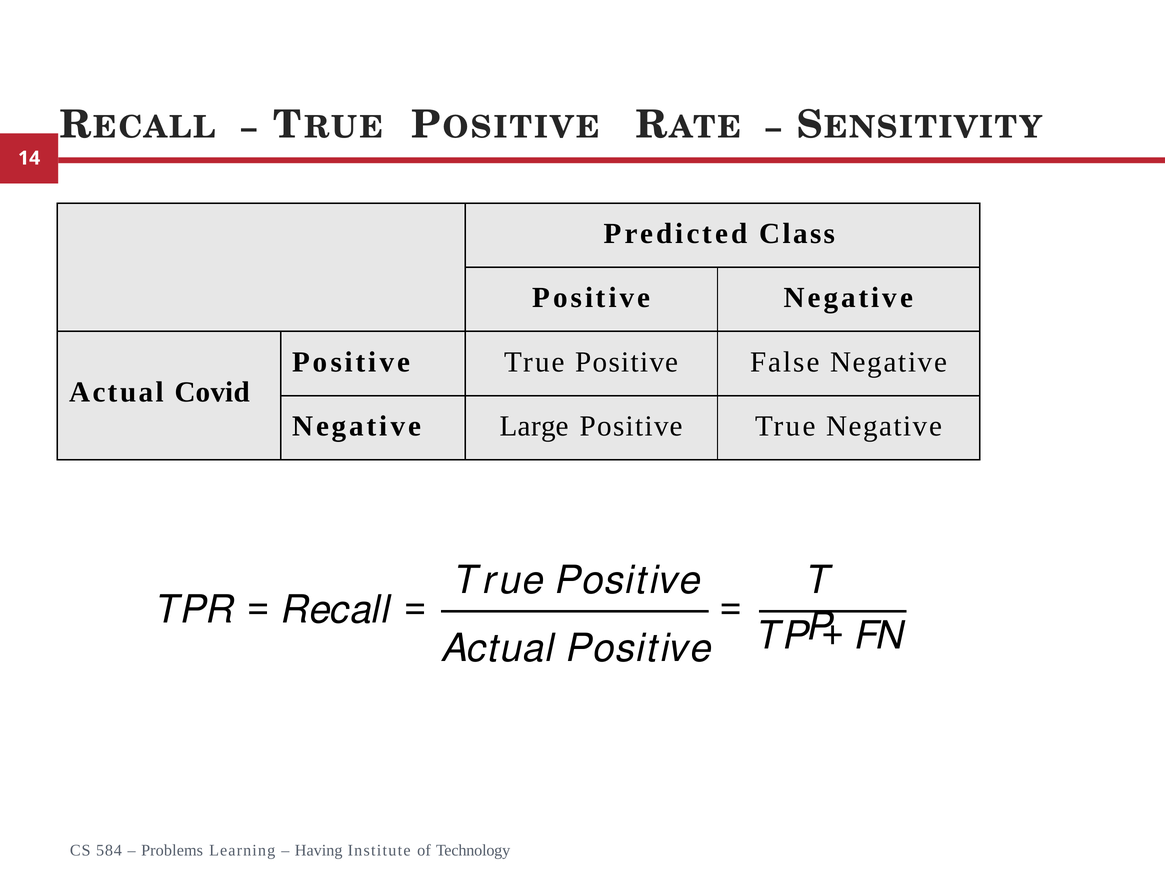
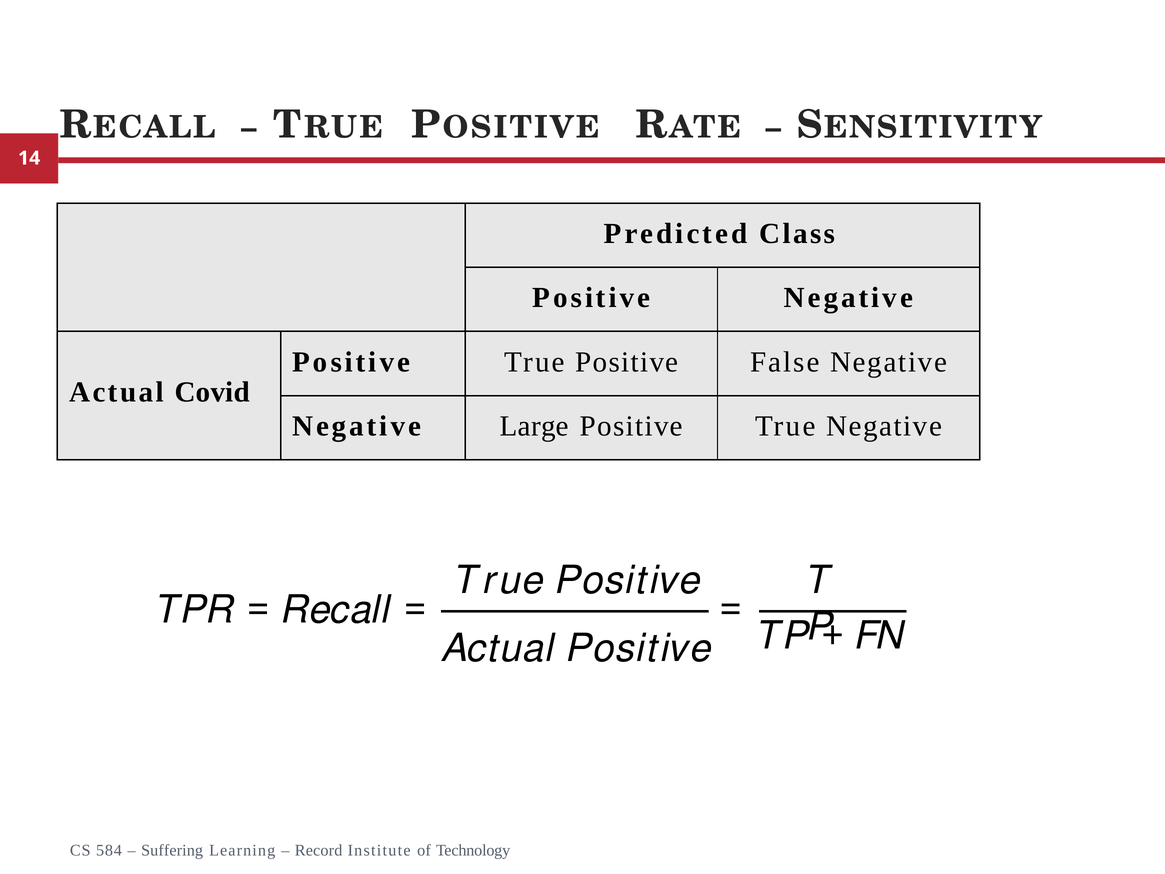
Problems: Problems -> Suffering (172, 850)
Having: Having -> Record (319, 850)
